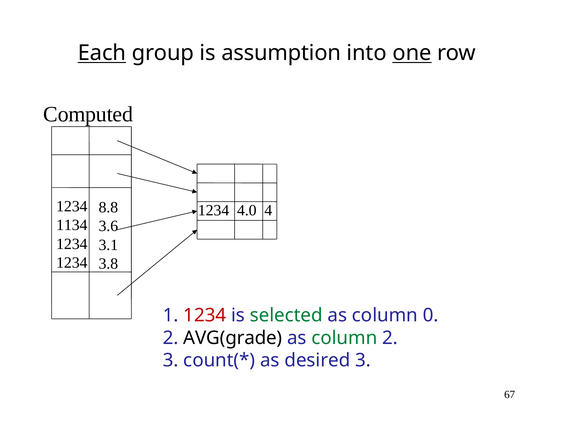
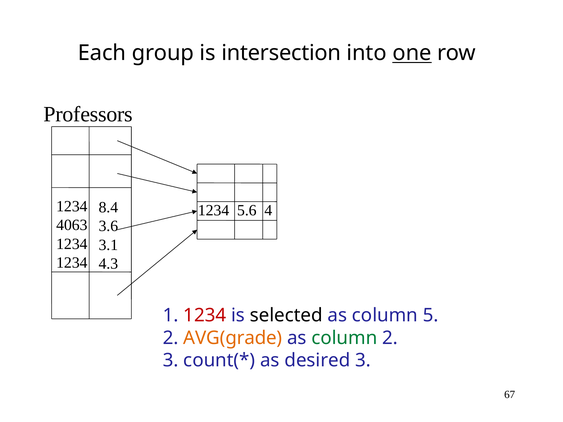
Each underline: present -> none (102, 53)
assumption: assumption -> intersection (281, 53)
Computed: Computed -> Professors (88, 114)
8.8: 8.8 -> 8.4 (108, 207)
4.0: 4.0 -> 5.6 (247, 210)
1134: 1134 -> 4063 (72, 225)
3.8: 3.8 -> 4.3 (108, 264)
selected colour: green -> black (286, 316)
0: 0 -> 5 (431, 316)
AVG(grade colour: black -> orange (233, 338)
